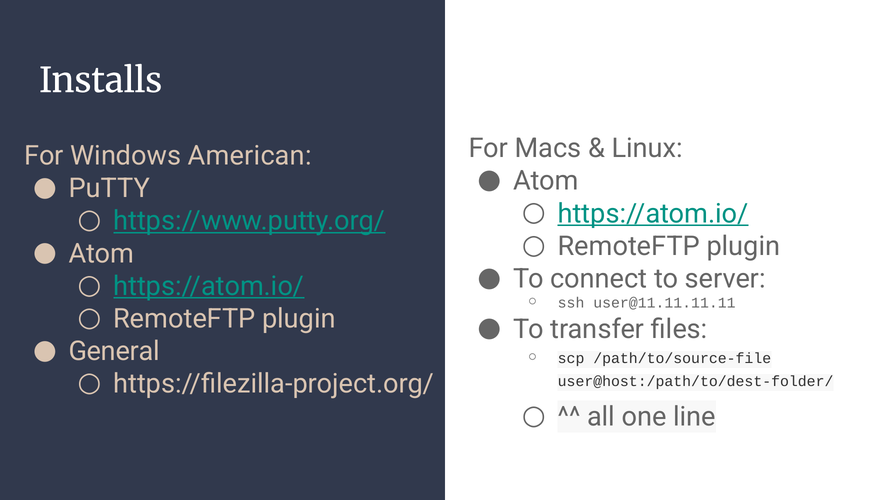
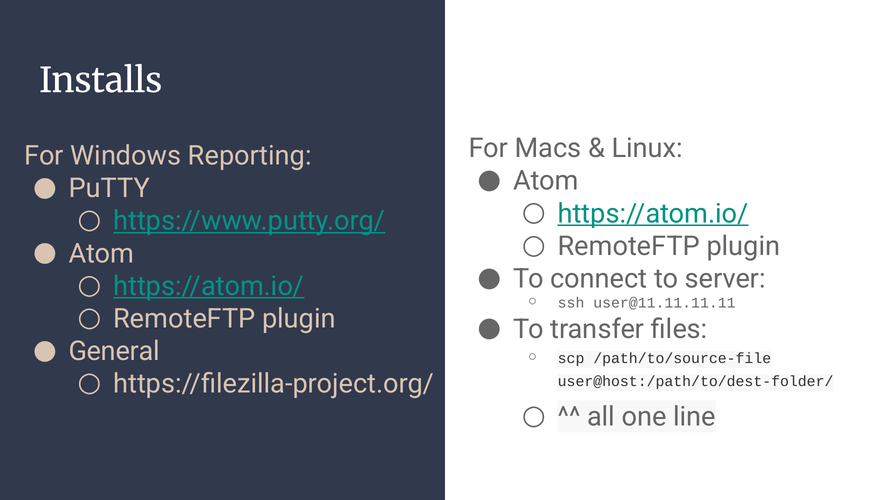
American: American -> Reporting (250, 156)
